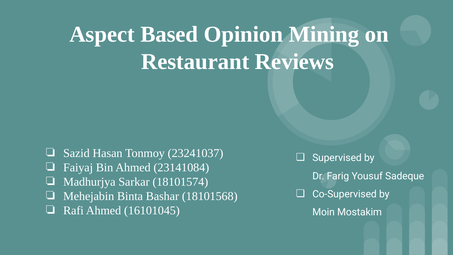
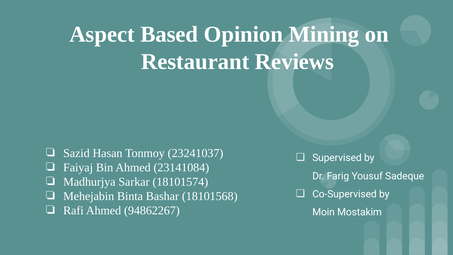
16101045: 16101045 -> 94862267 (152, 210)
